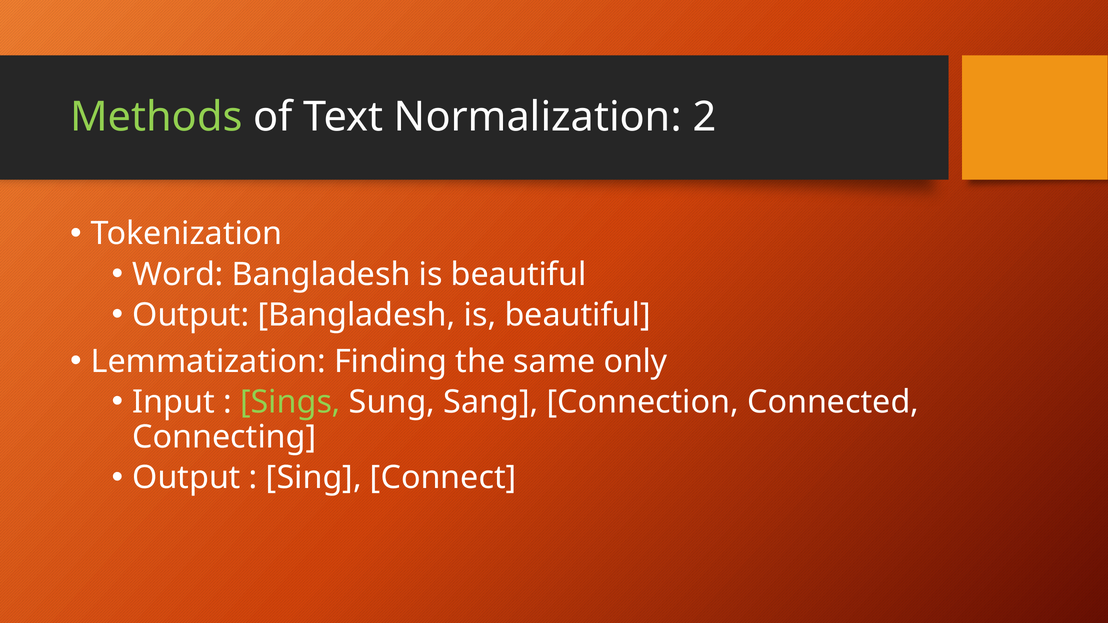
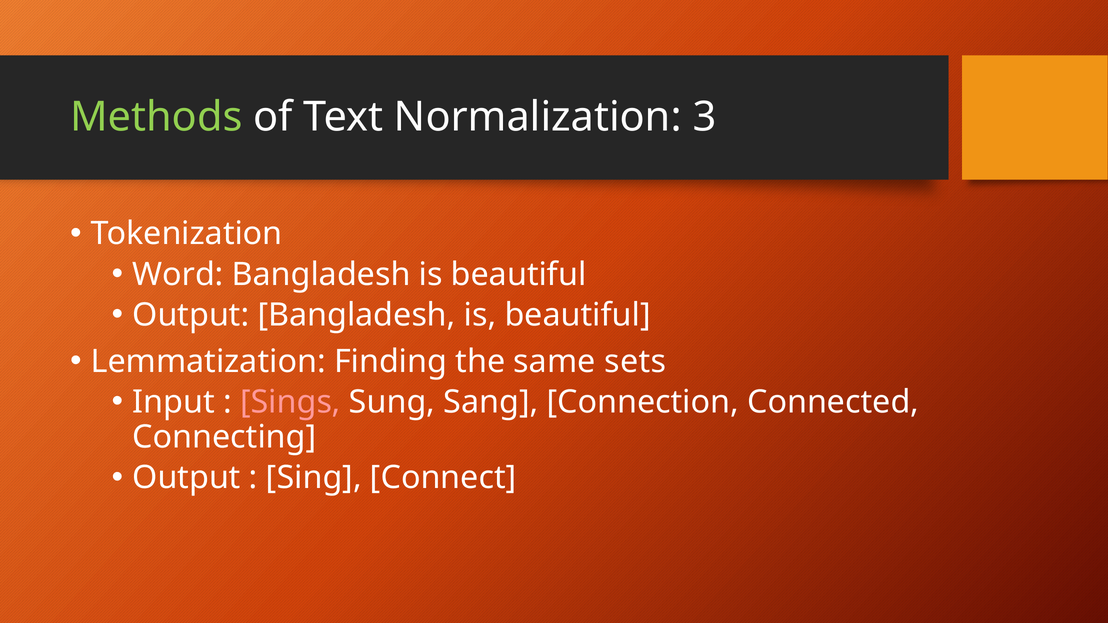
2: 2 -> 3 (704, 117)
only: only -> sets (635, 362)
Sings colour: light green -> pink (290, 402)
